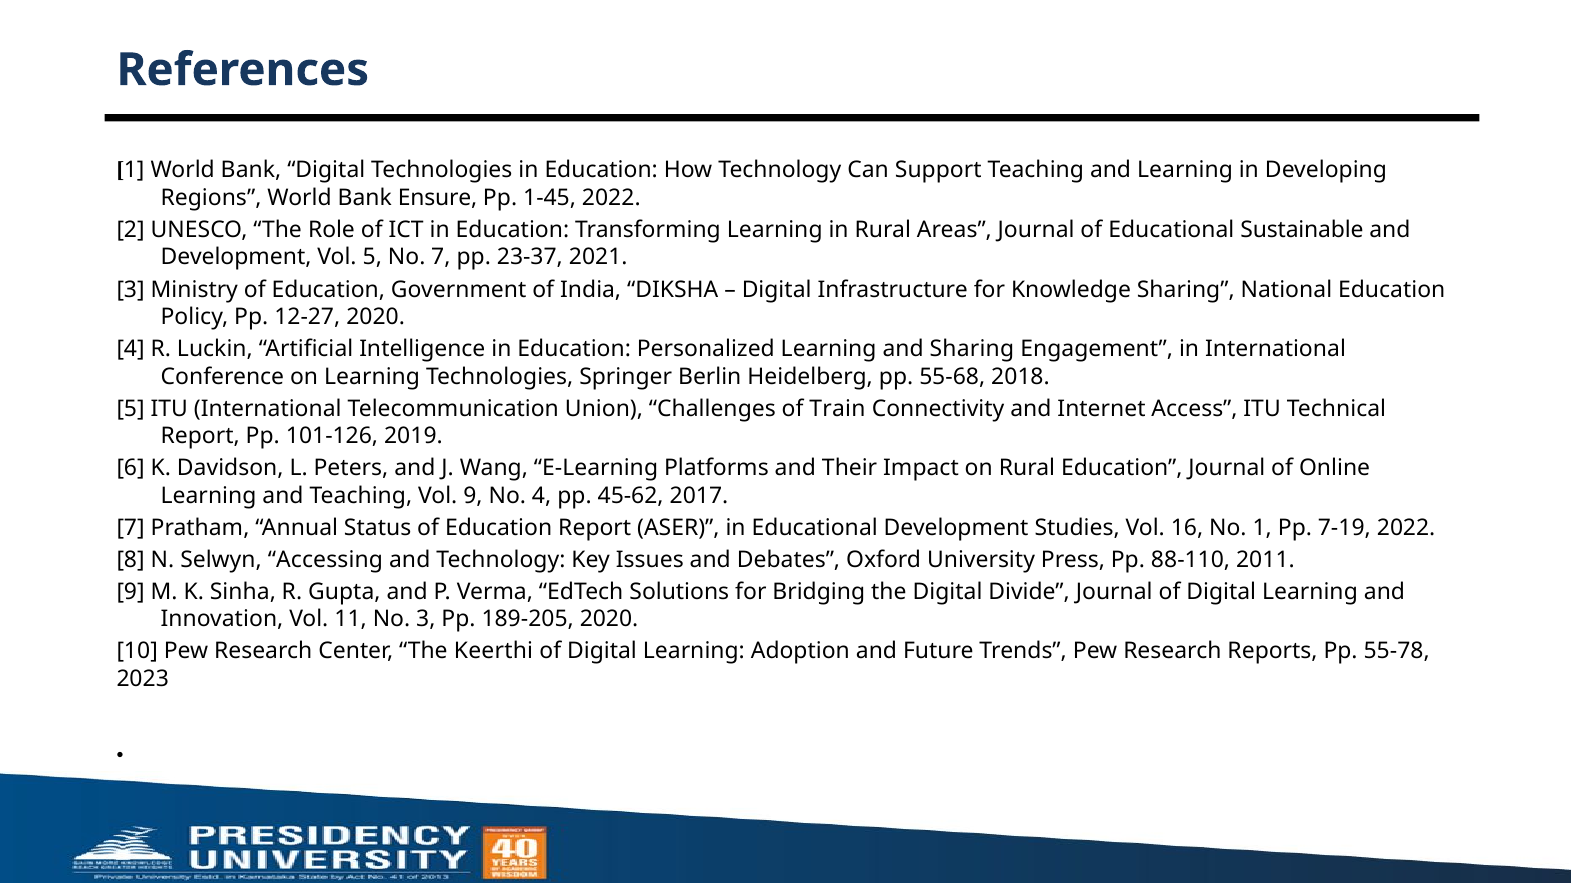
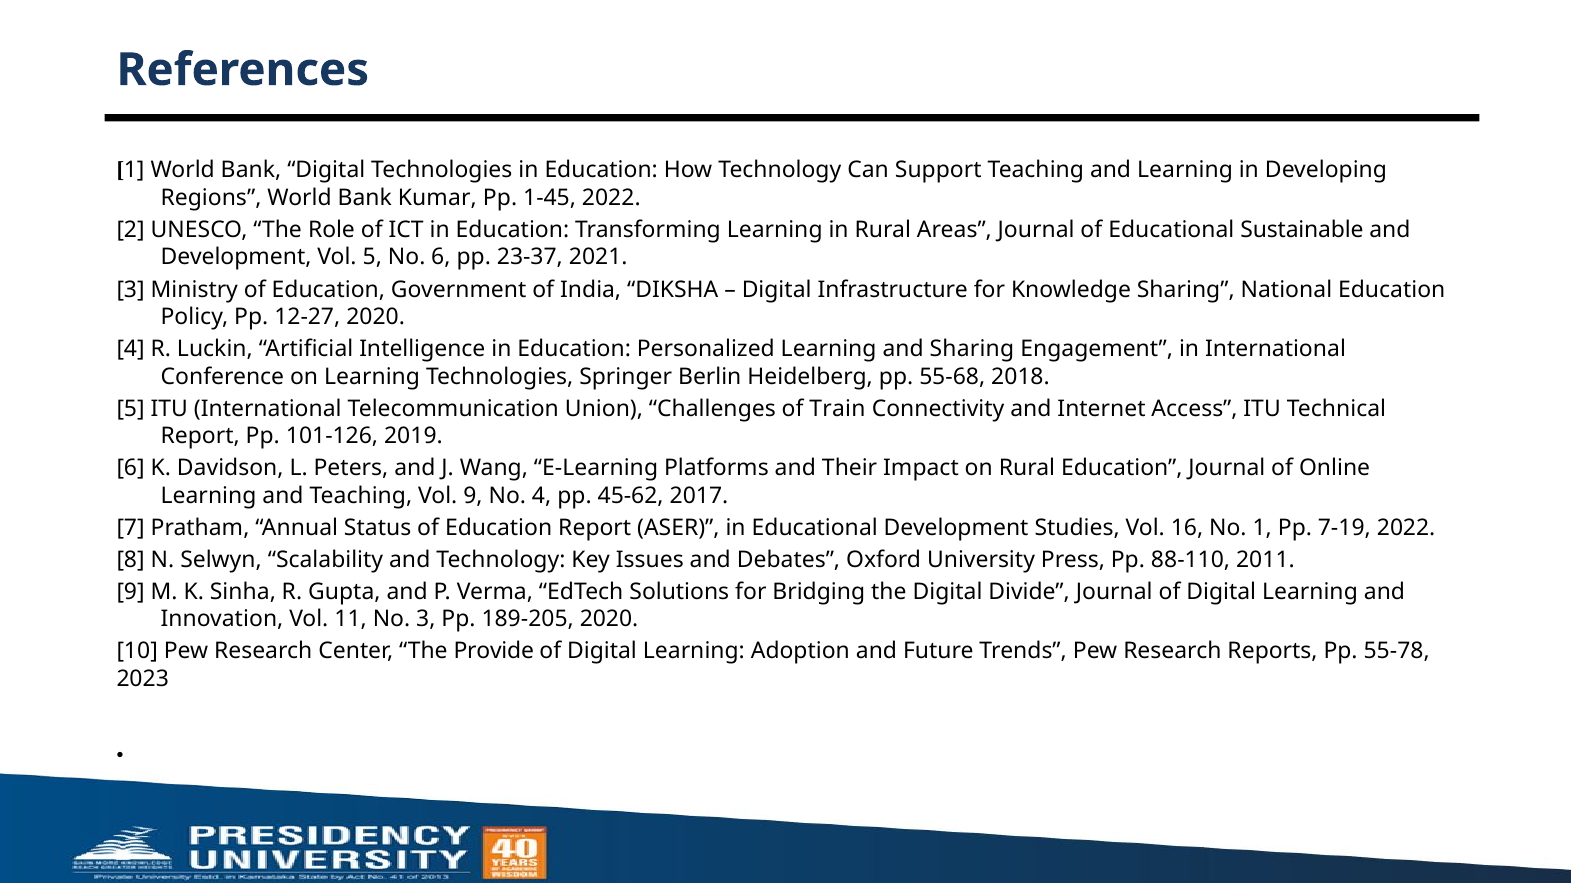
Ensure: Ensure -> Kumar (437, 198)
No 7: 7 -> 6 (441, 258)
Accessing: Accessing -> Scalability (325, 560)
Keerthi: Keerthi -> Provide (494, 652)
